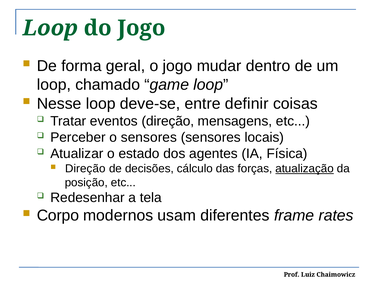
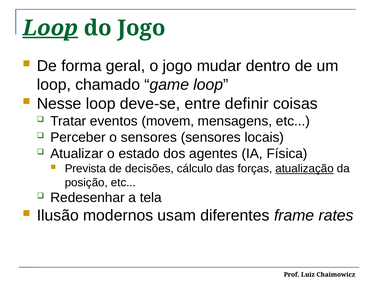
Loop underline: none -> present (50, 28)
eventos direção: direção -> movem (168, 121)
Direção: Direção -> Prevista (85, 169)
Corpo: Corpo -> Ilusão (58, 216)
